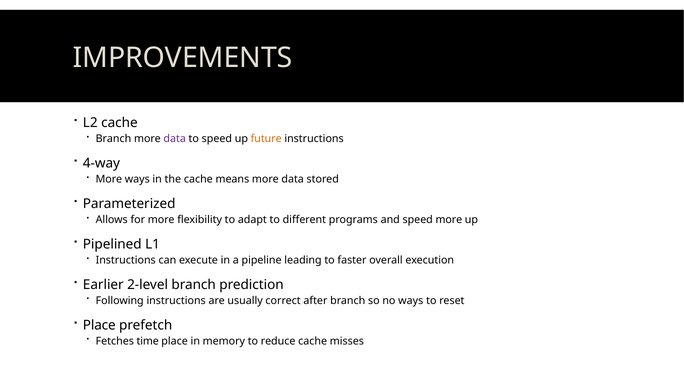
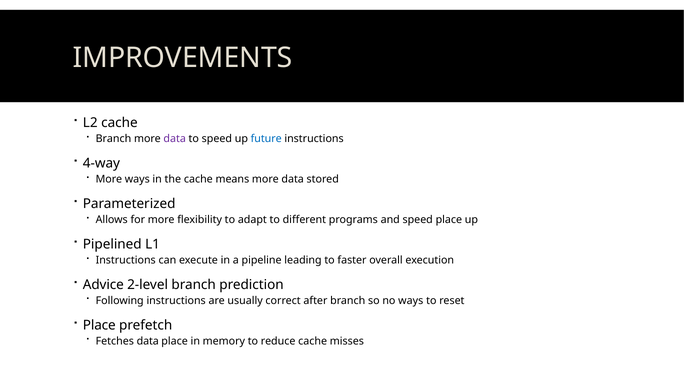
future colour: orange -> blue (266, 139)
speed more: more -> place (449, 219)
Earlier: Earlier -> Advice (103, 284)
Fetches time: time -> data (148, 341)
